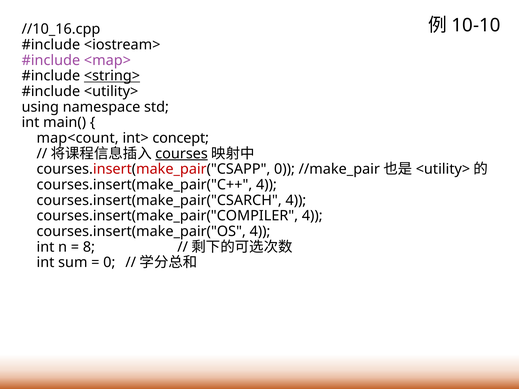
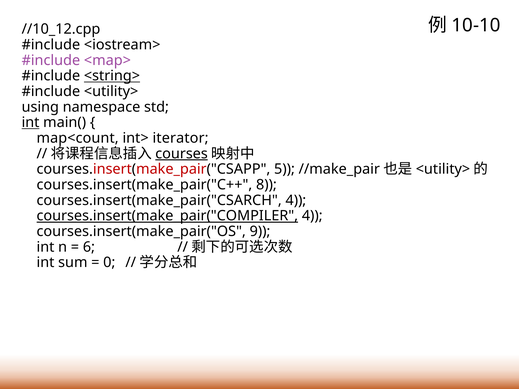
//10_16.cpp: //10_16.cpp -> //10_12.cpp (61, 29)
int underline: none -> present (31, 123)
concept: concept -> iterator (181, 138)
courses.insert(make_pair("CSAPP 0: 0 -> 5 (284, 169)
courses.insert(make_pair("C++ 4: 4 -> 8 (266, 185)
courses.insert(make_pair("COMPILER underline: none -> present (167, 216)
courses.insert(make_pair("OS 4: 4 -> 9 (260, 232)
8: 8 -> 6 (89, 247)
